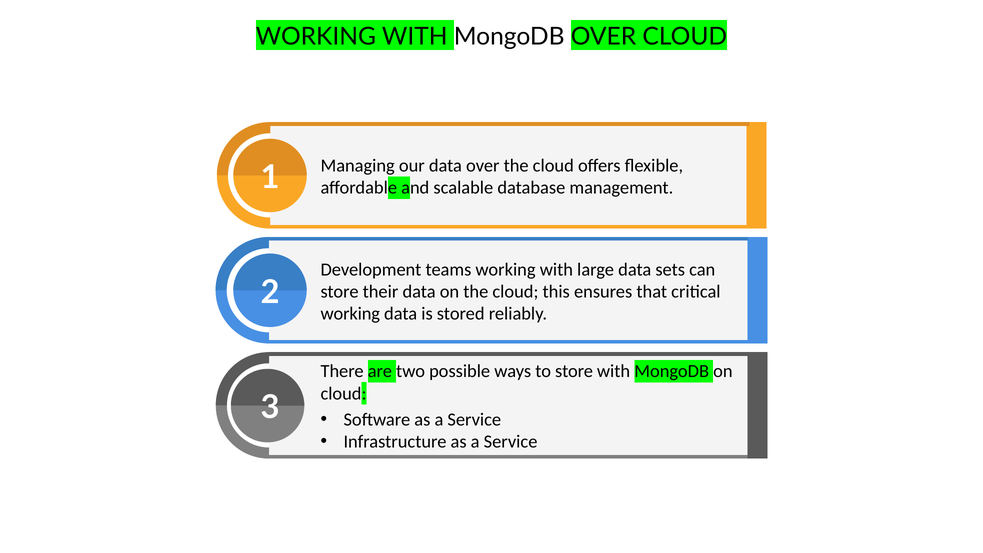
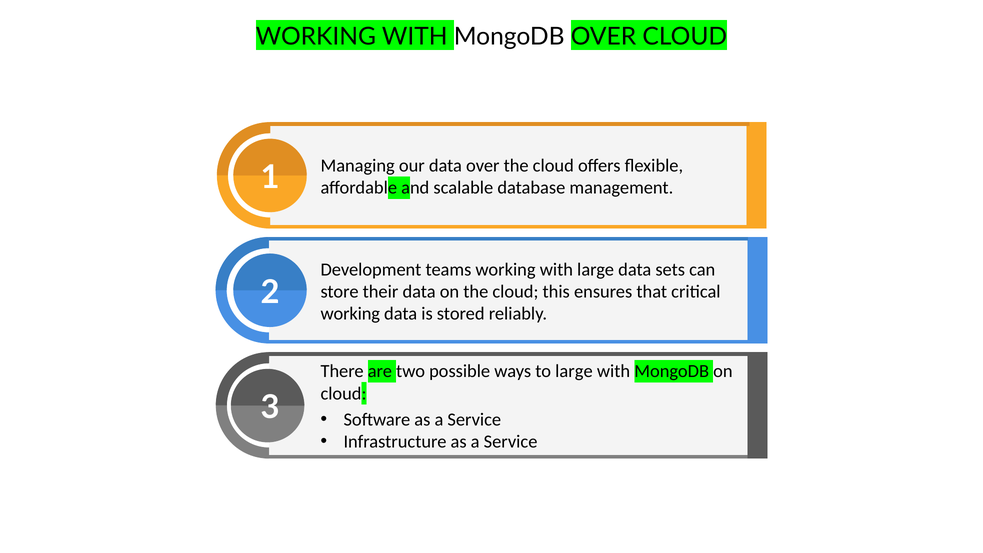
to store: store -> large (574, 371)
